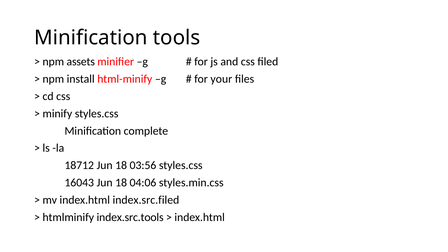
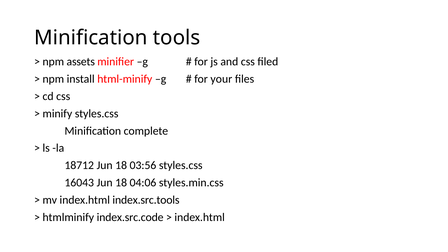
index.src.filed: index.src.filed -> index.src.tools (146, 200)
index.src.tools: index.src.tools -> index.src.code (130, 217)
